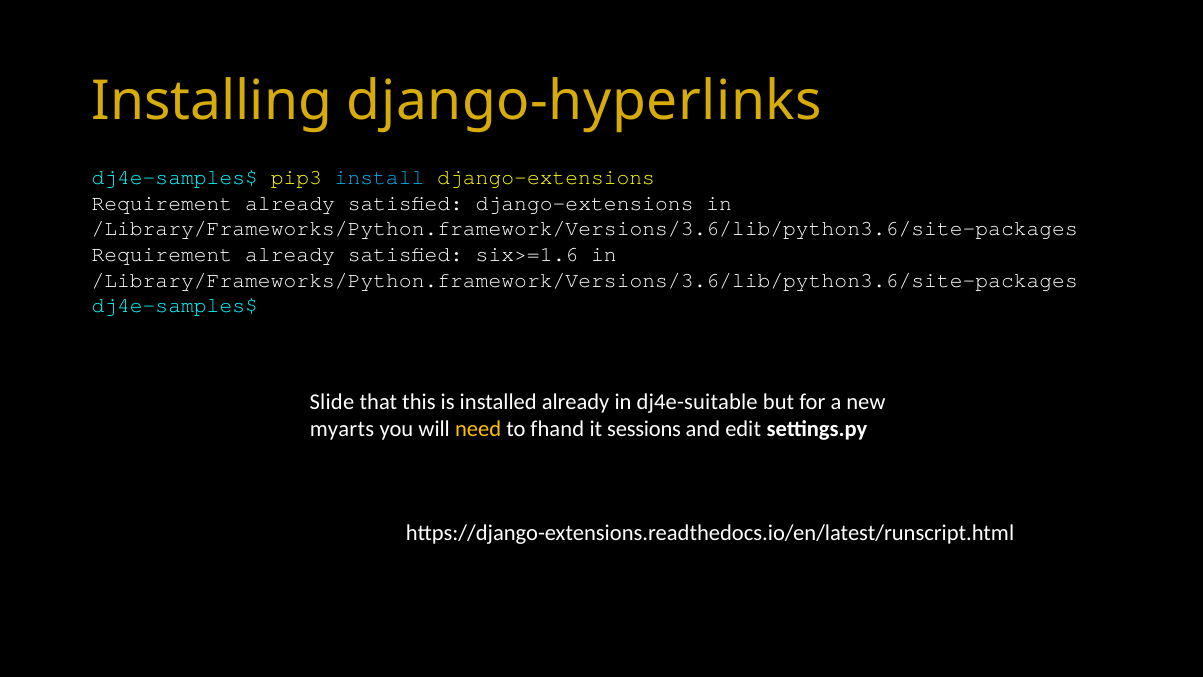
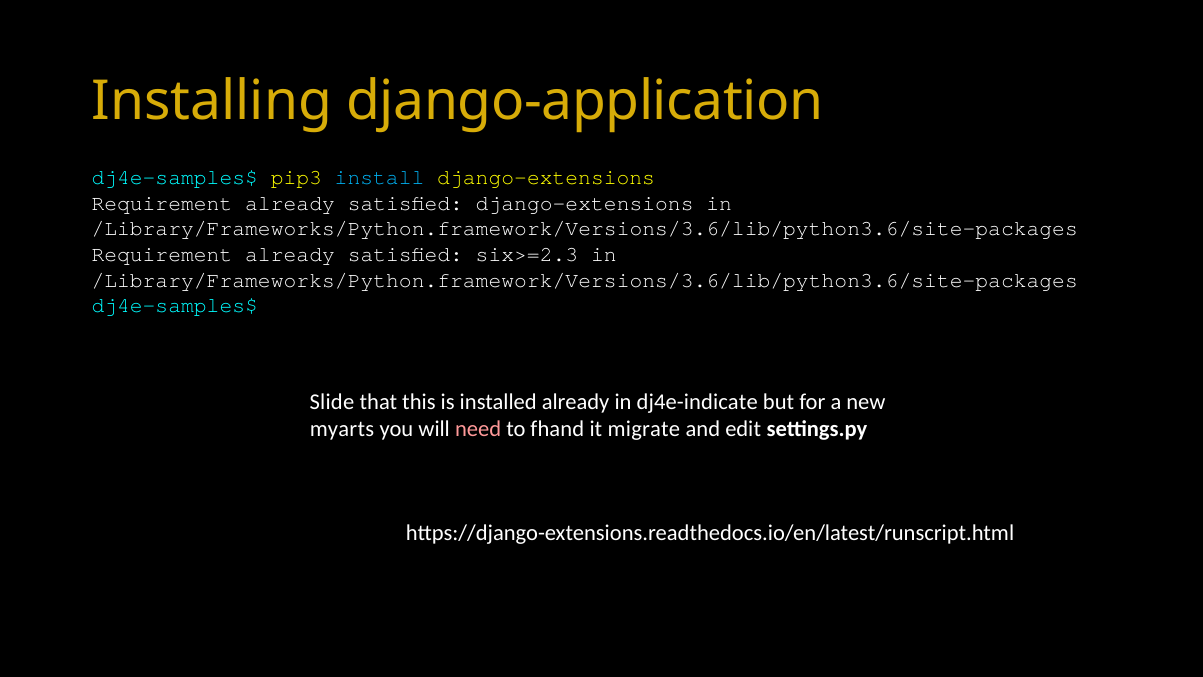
django-hyperlinks: django-hyperlinks -> django-application (585, 101)
six>=1.6: six>=1.6 -> six>=2.3 (527, 254)
dj4e-suitable: dj4e-suitable -> dj4e-indicate (697, 402)
need colour: yellow -> pink (478, 429)
sessions: sessions -> migrate (644, 429)
